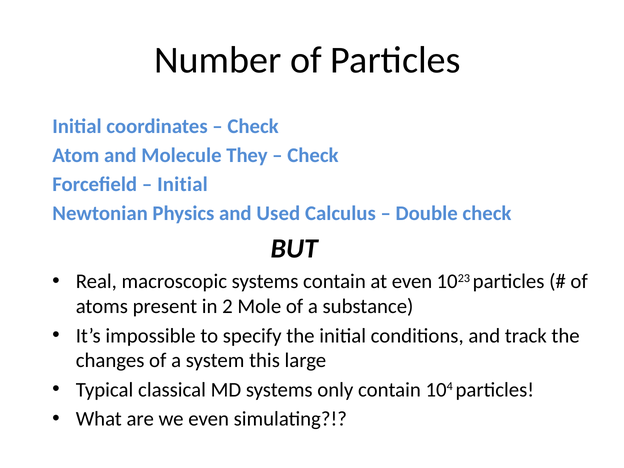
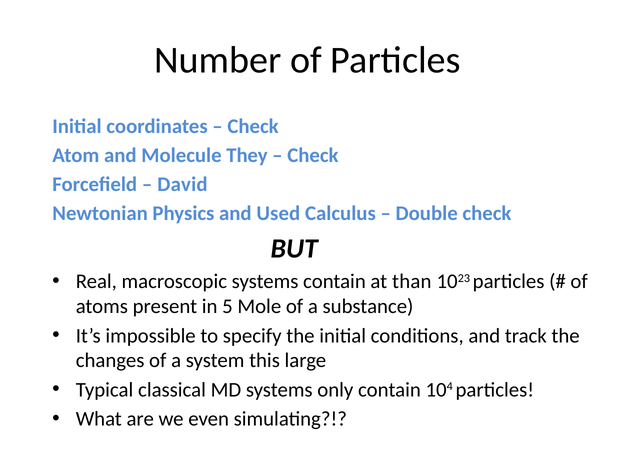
Initial: Initial -> David (182, 184)
at even: even -> than (412, 282)
2: 2 -> 5 (227, 307)
